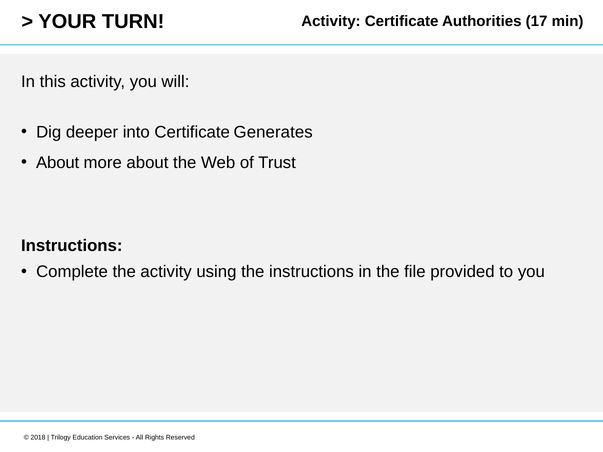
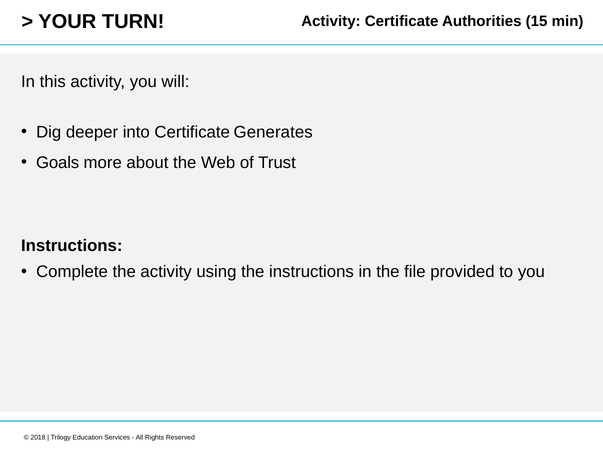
17: 17 -> 15 (537, 21)
About: About -> Goals (58, 163)
